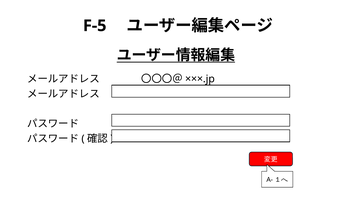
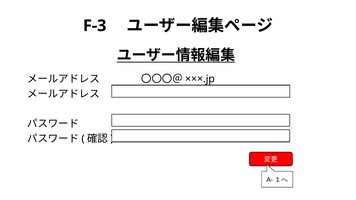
F-5: F-5 -> F-3 (95, 26)
